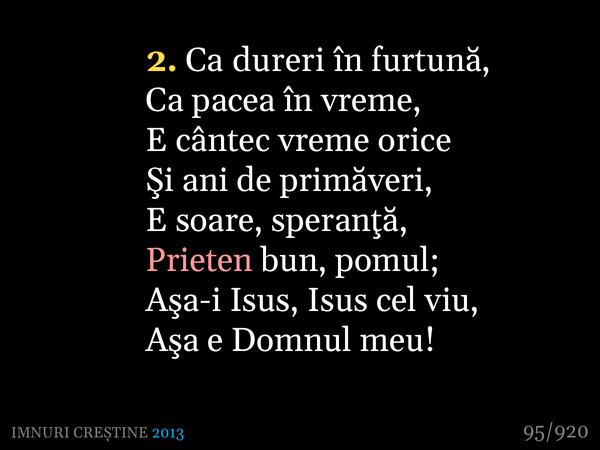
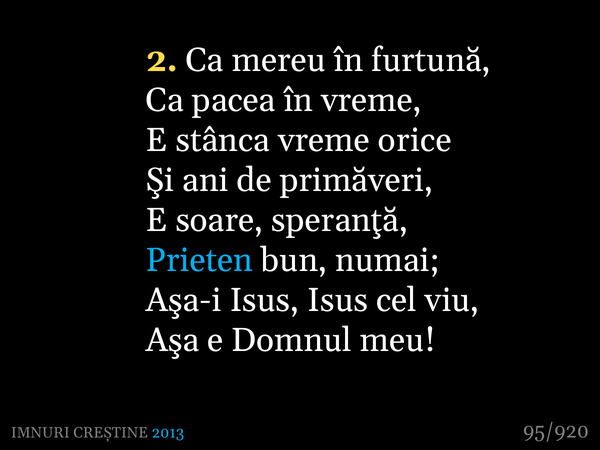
dureri: dureri -> mereu (279, 60)
cântec: cântec -> stânca (223, 140)
Prieten colour: pink -> light blue (199, 260)
pomul: pomul -> numai (388, 260)
